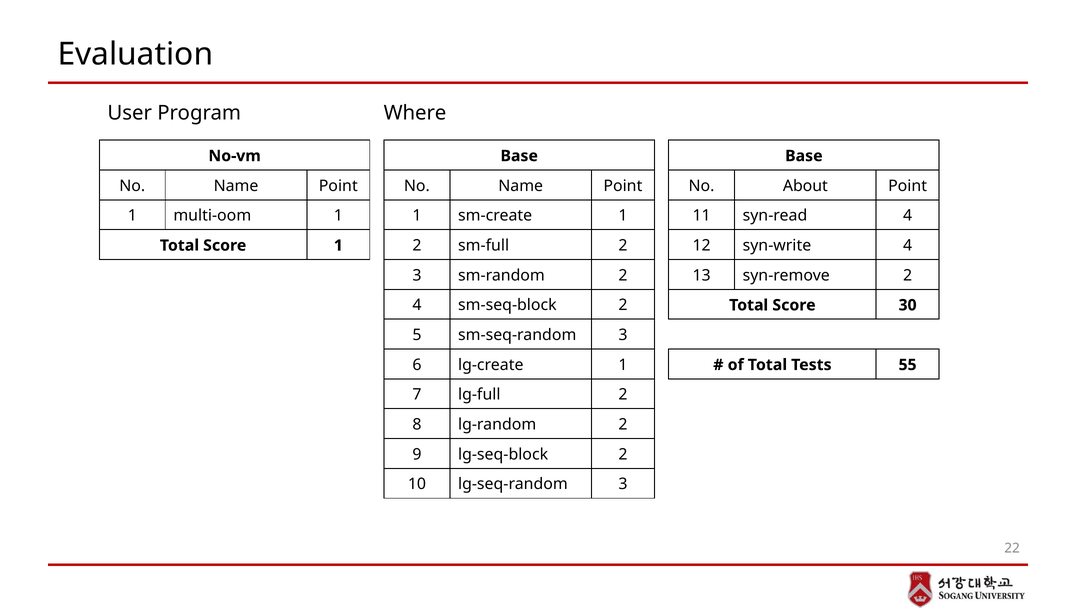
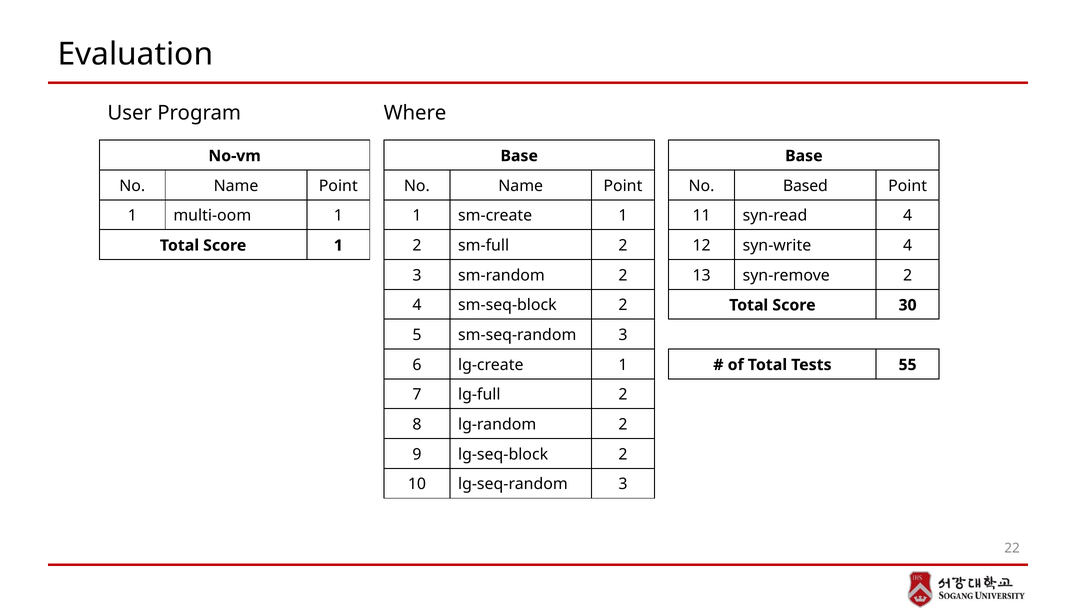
About: About -> Based (805, 186)
